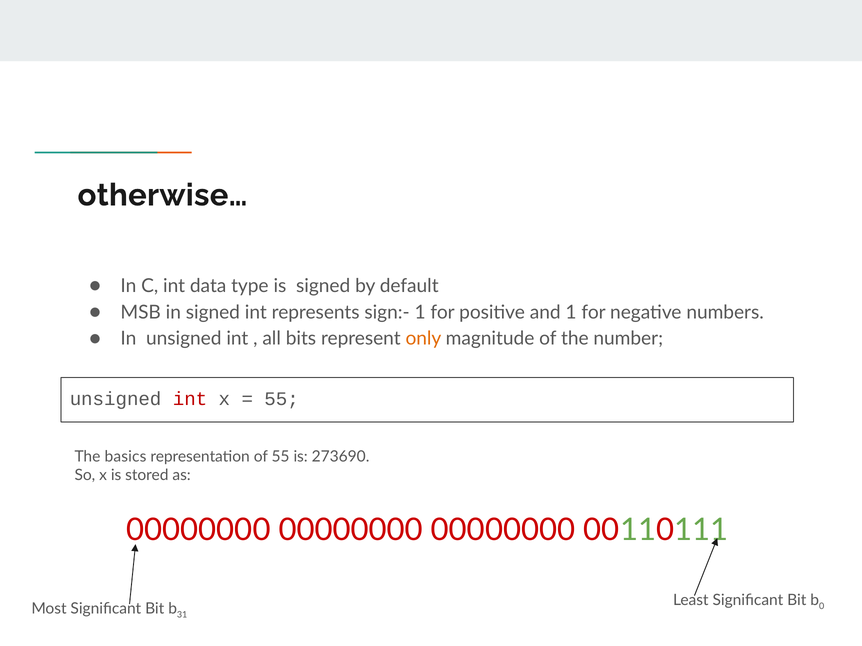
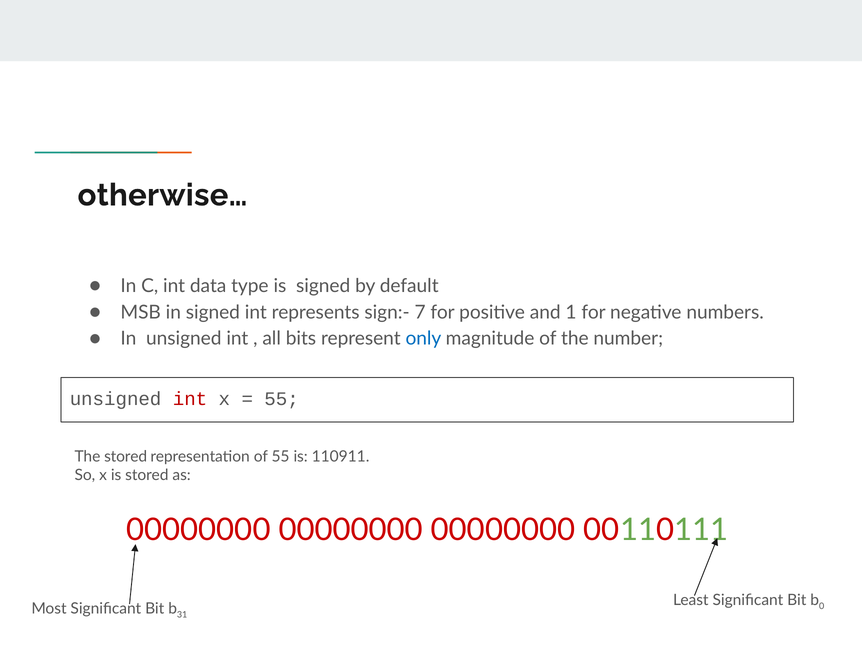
sign:- 1: 1 -> 7 (420, 313)
only colour: orange -> blue (423, 339)
The basics: basics -> stored (126, 457)
273690: 273690 -> 110911 (341, 457)
